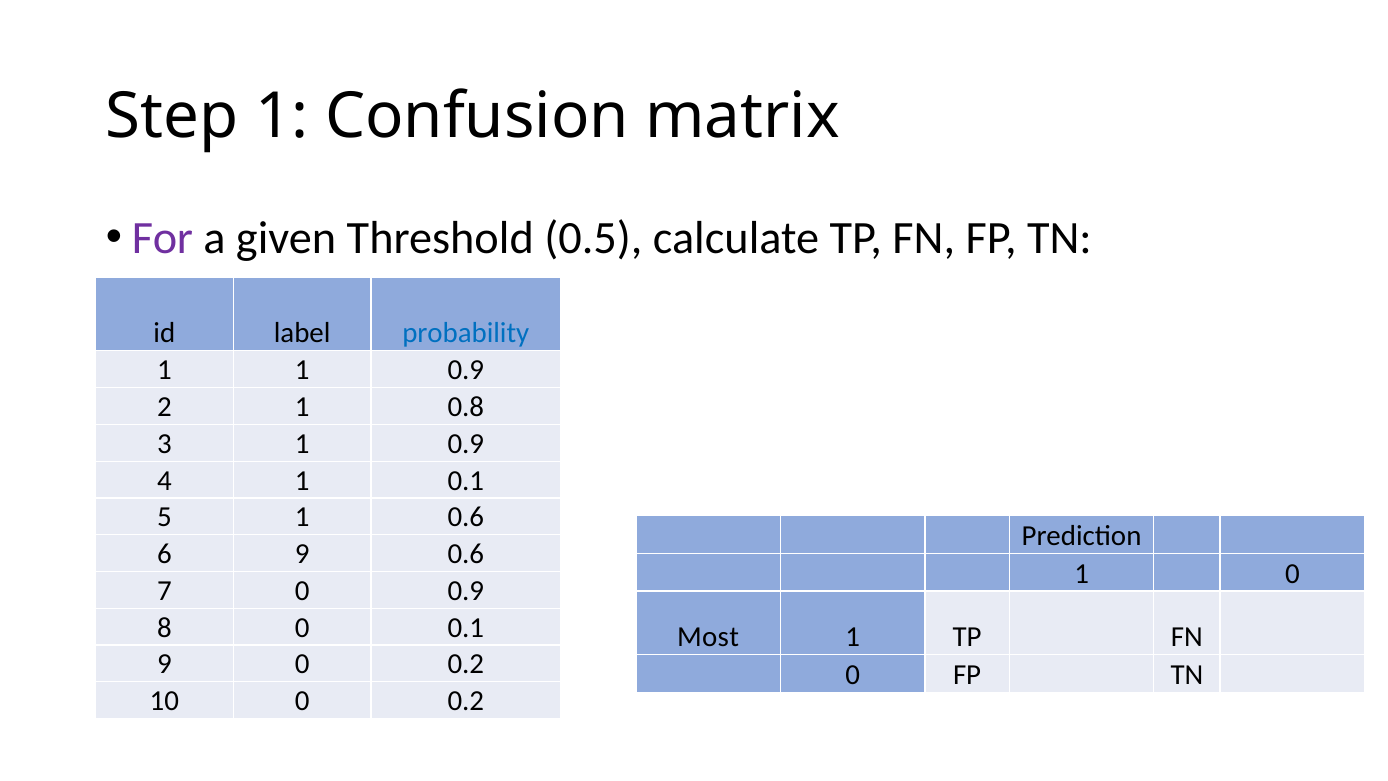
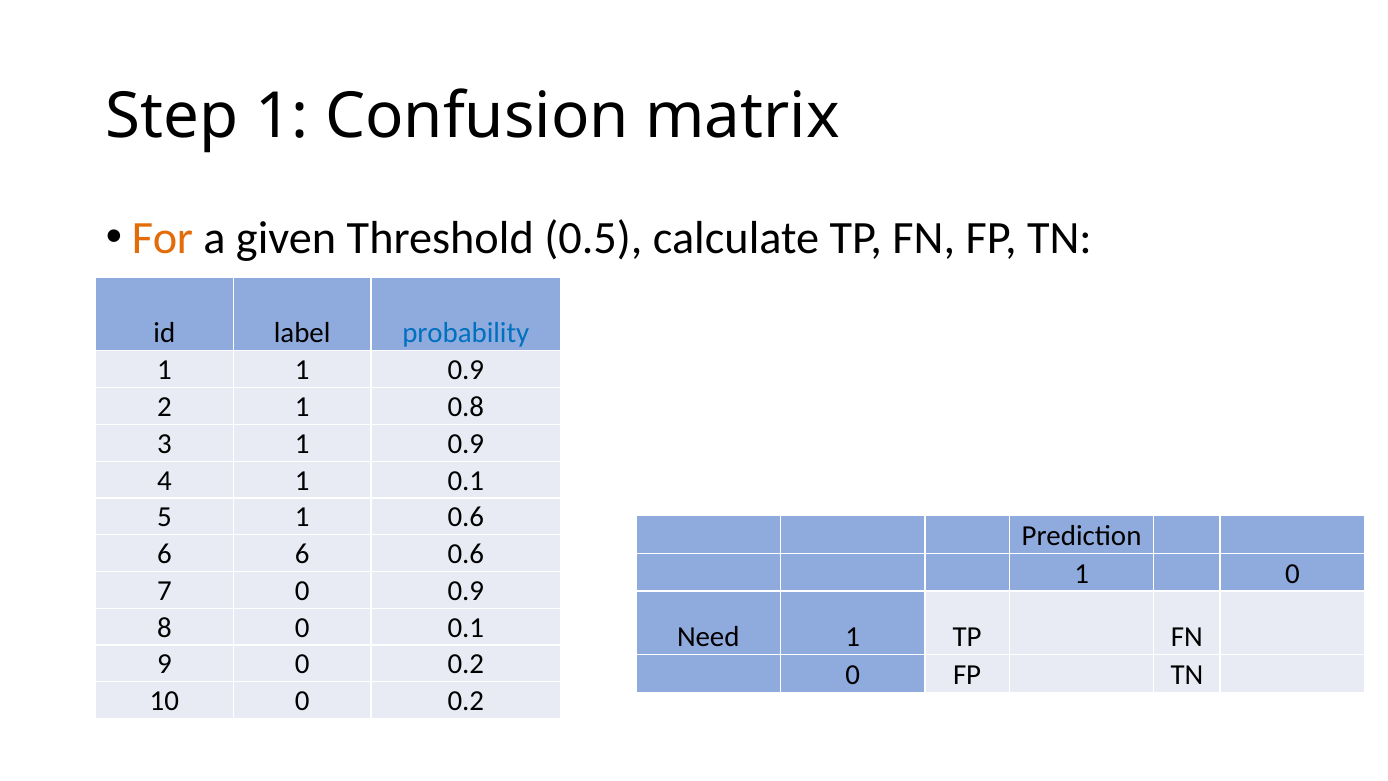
For colour: purple -> orange (162, 238)
6 9: 9 -> 6 (302, 554)
Most: Most -> Need (708, 637)
